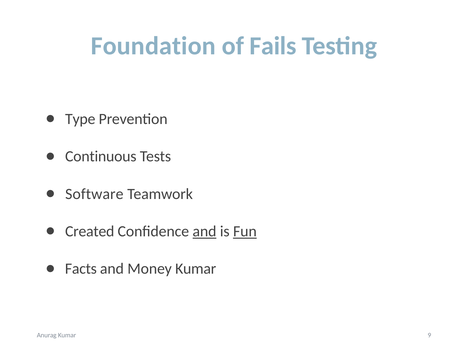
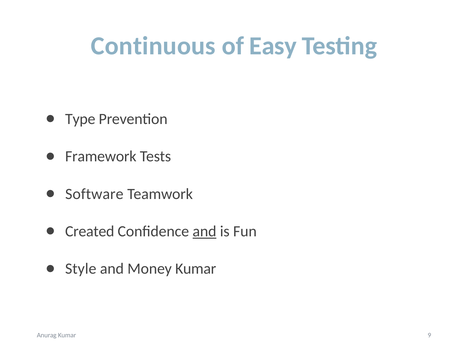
Foundation: Foundation -> Continuous (153, 46)
Fails: Fails -> Easy (273, 46)
Continuous: Continuous -> Framework (101, 156)
Fun underline: present -> none (245, 231)
Facts: Facts -> Style (81, 269)
